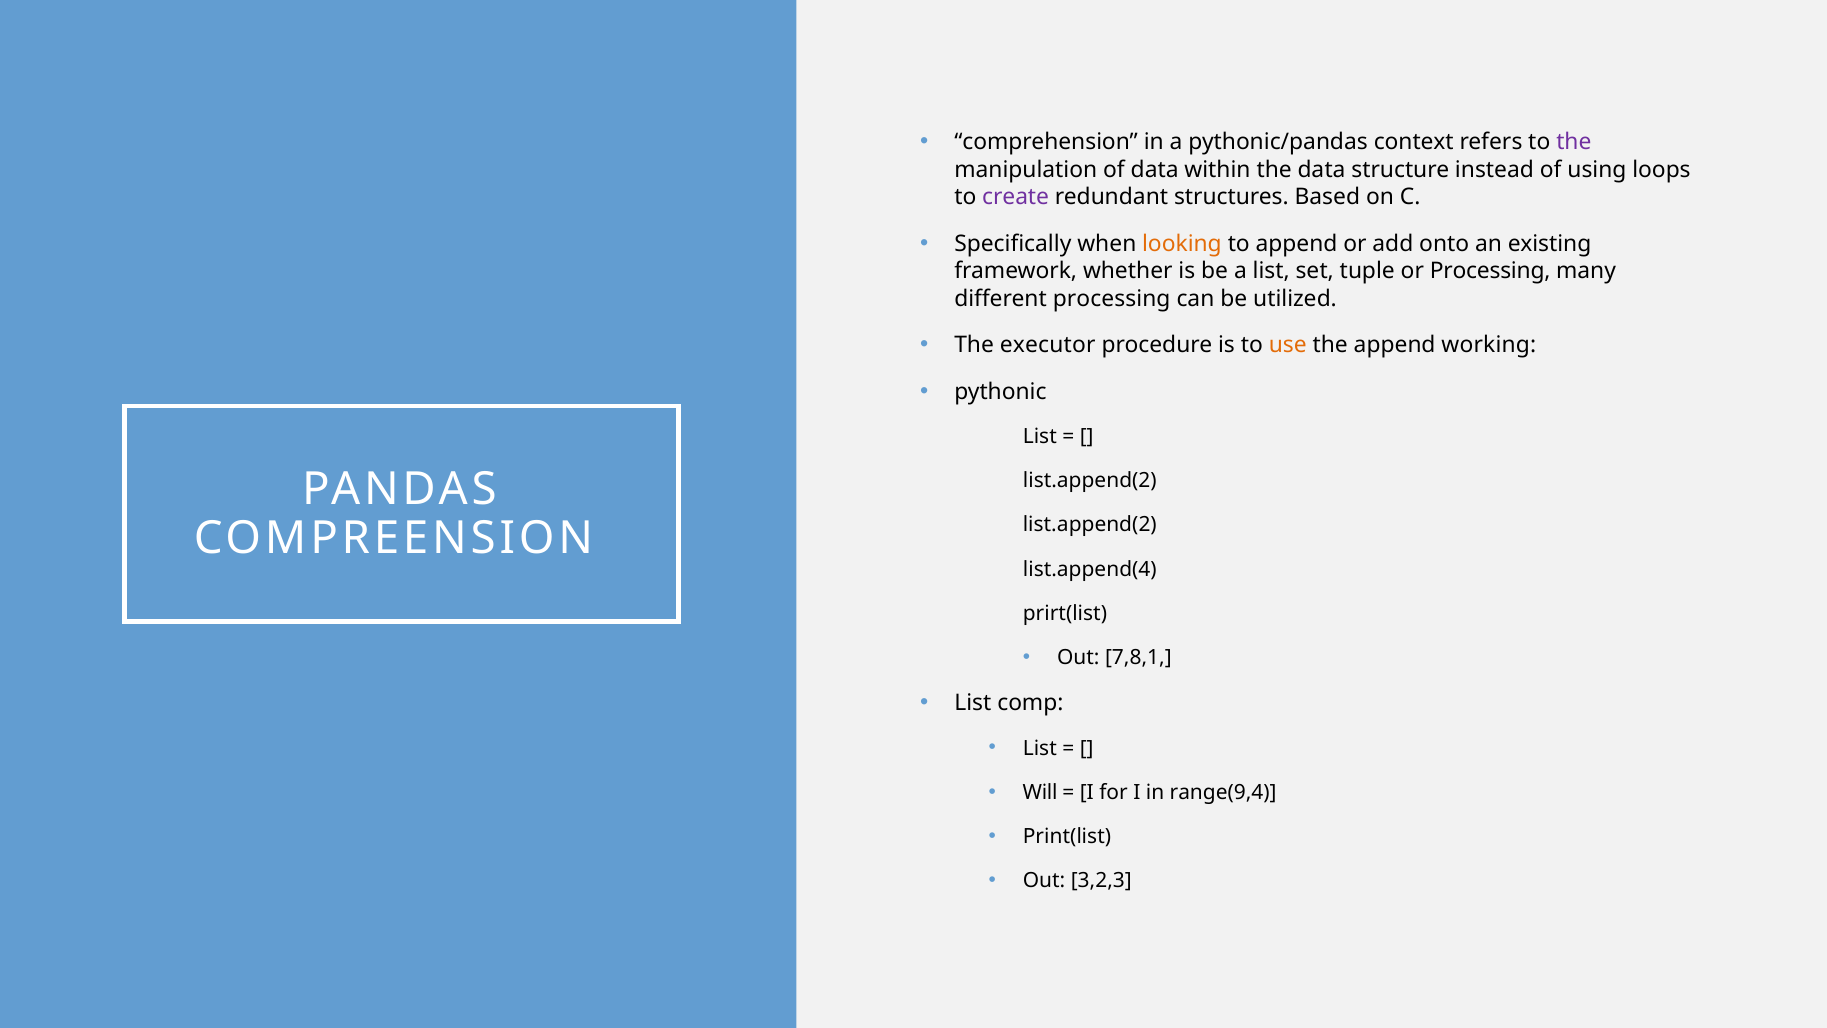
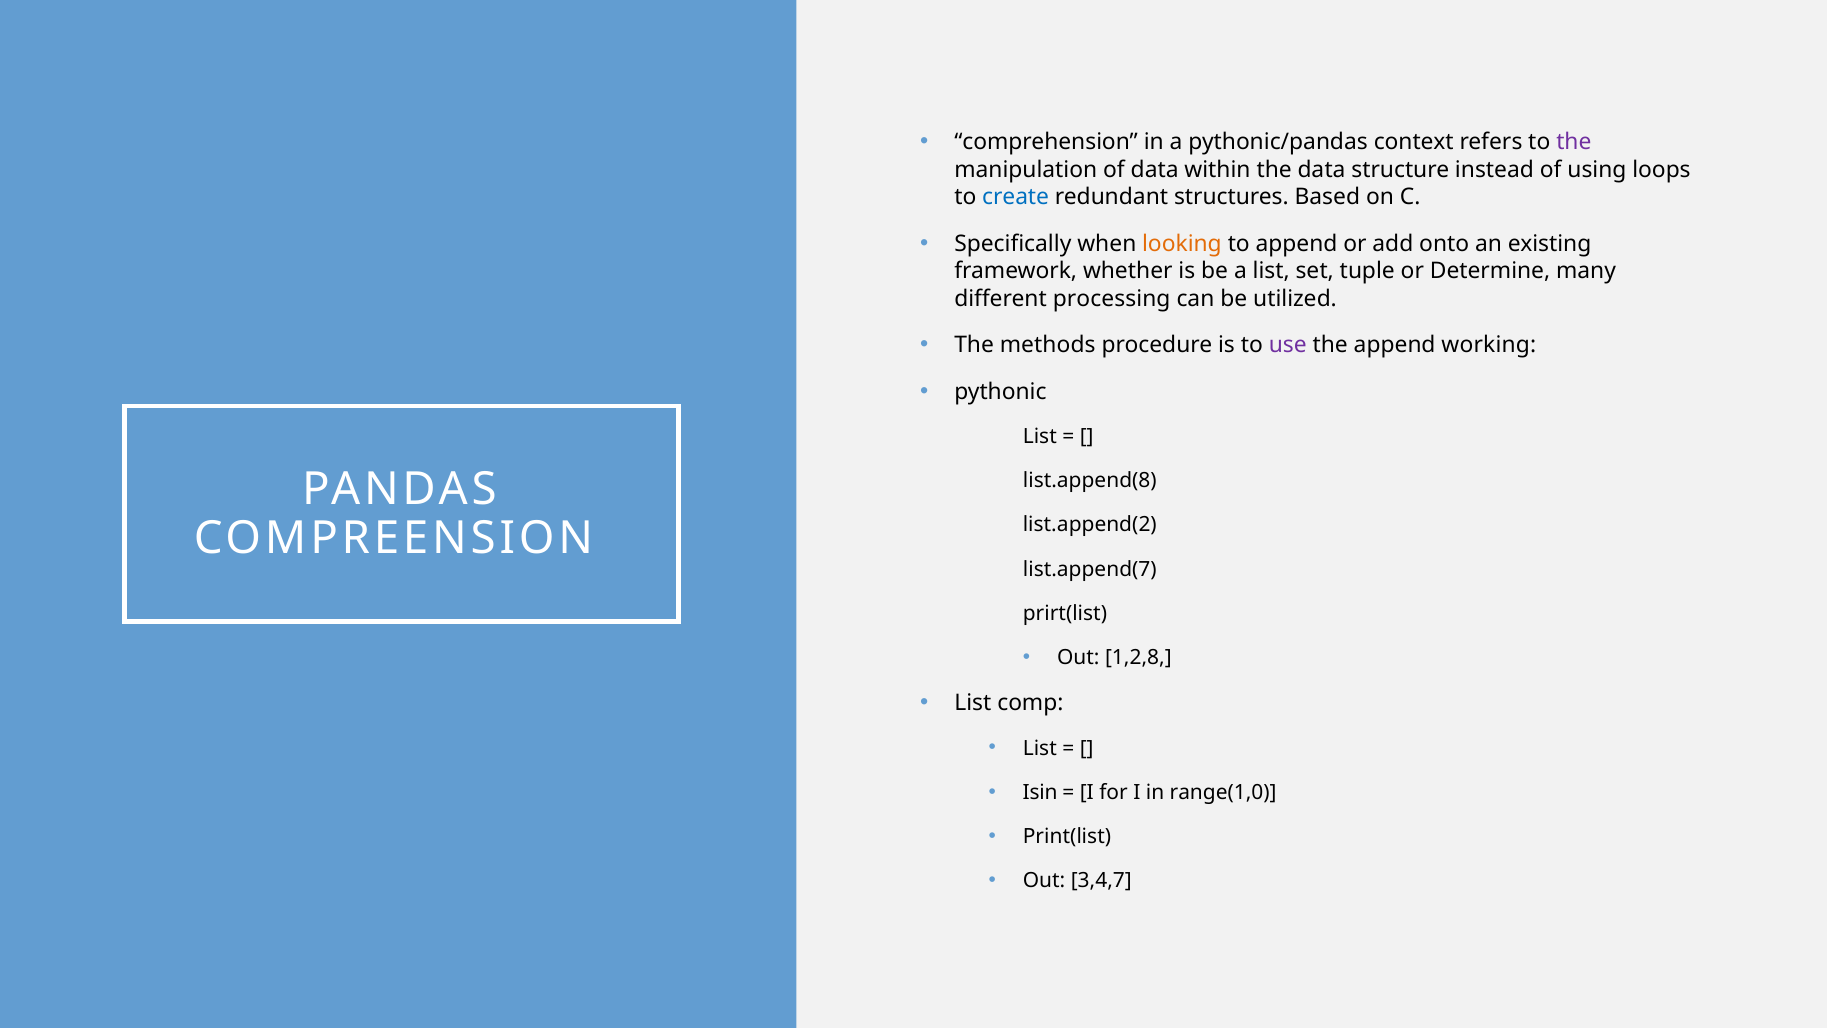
create colour: purple -> blue (1016, 197)
or Processing: Processing -> Determine (1490, 271)
executor: executor -> methods (1048, 345)
use colour: orange -> purple (1288, 345)
list.append(2: list.append(2 -> list.append(8 (1090, 481)
list.append(4: list.append(4 -> list.append(7 (1090, 569)
7,8,1: 7,8,1 -> 1,2,8 (1138, 657)
Will: Will -> Isin (1040, 792)
range(9,4: range(9,4 -> range(1,0 (1223, 792)
3,2,3: 3,2,3 -> 3,4,7 (1101, 881)
